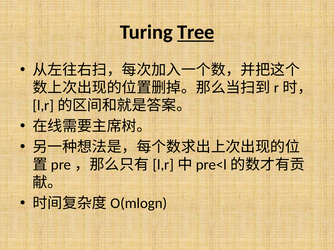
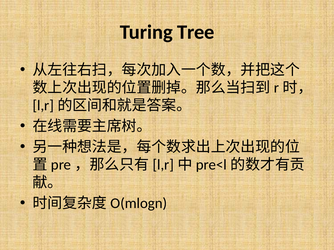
Tree underline: present -> none (196, 32)
